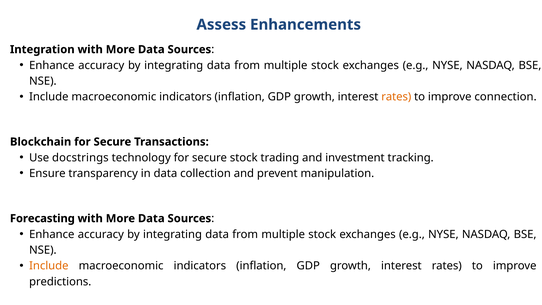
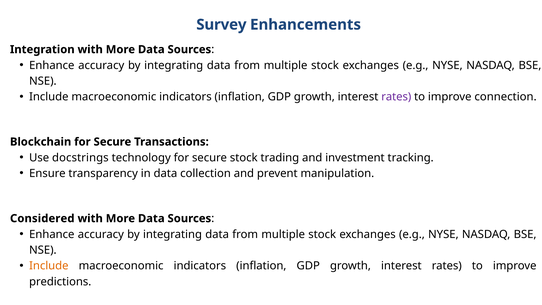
Assess: Assess -> Survey (221, 25)
rates colour: orange -> purple (396, 97)
Forecasting: Forecasting -> Considered (42, 218)
